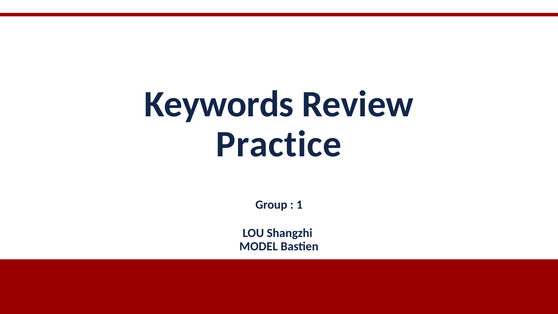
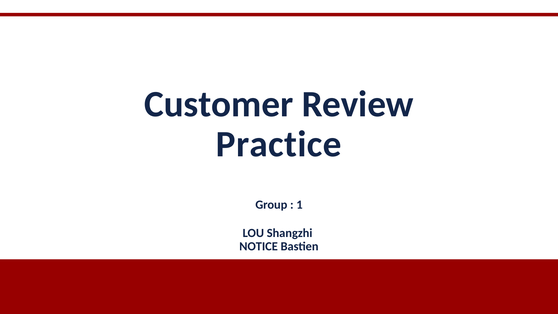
Keywords: Keywords -> Customer (219, 104)
MODEL: MODEL -> NOTICE (259, 246)
